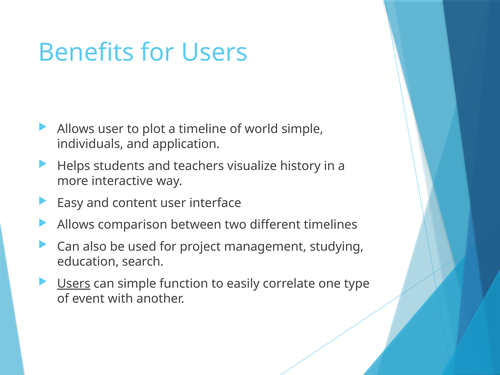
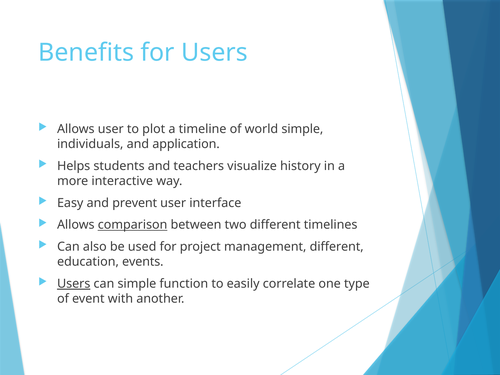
content: content -> prevent (135, 203)
comparison underline: none -> present (133, 225)
management studying: studying -> different (337, 247)
search: search -> events (143, 262)
